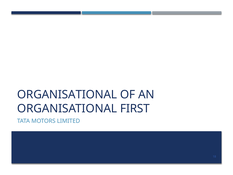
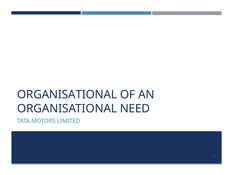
FIRST: FIRST -> NEED (135, 108)
